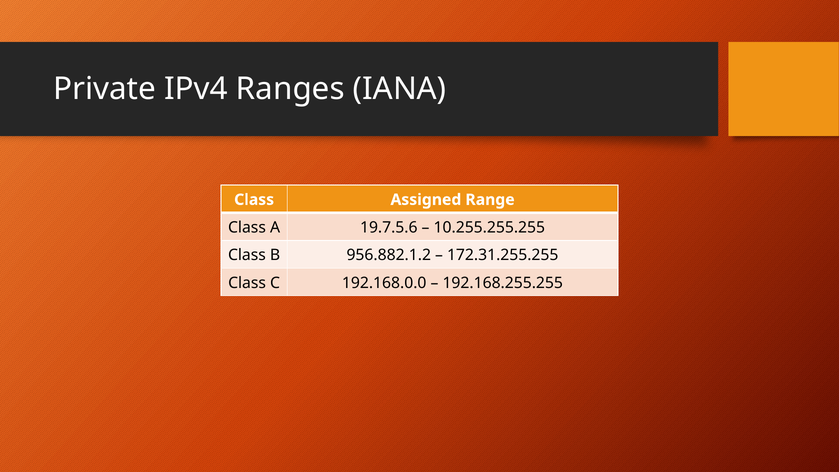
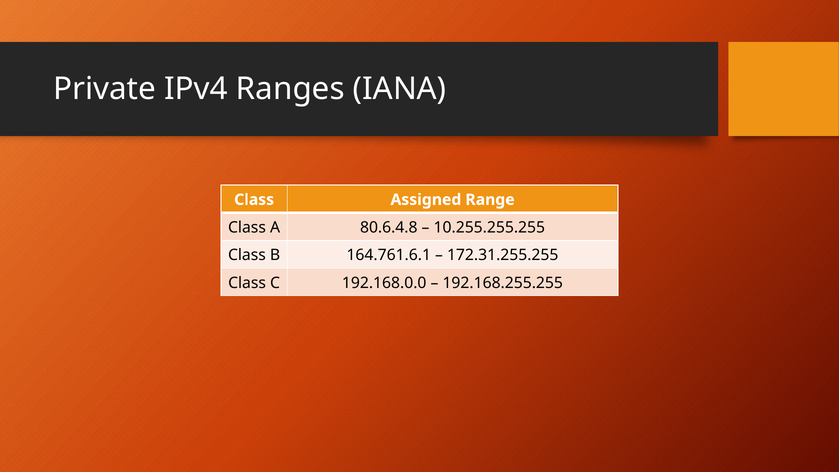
19.7.5.6: 19.7.5.6 -> 80.6.4.8 (389, 227)
956.882.1.2: 956.882.1.2 -> 164.761.6.1 (389, 255)
